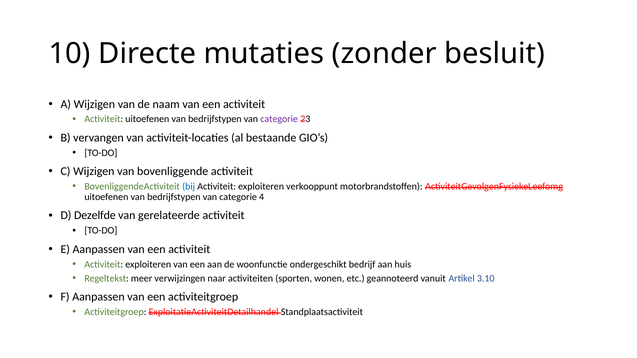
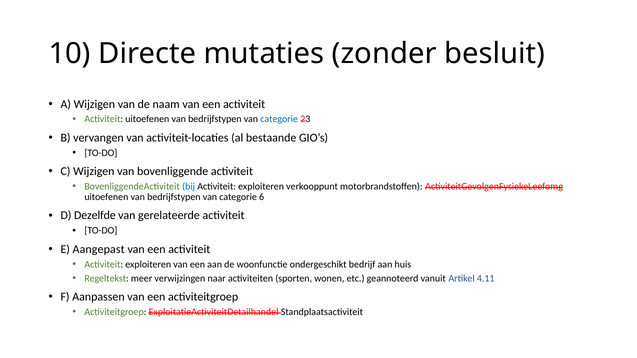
categorie colour: purple -> blue (279, 119)
4: 4 -> 6 (262, 197)
E Aanpassen: Aanpassen -> Aangepast (99, 249)
3.10: 3.10 -> 4.11 (486, 279)
